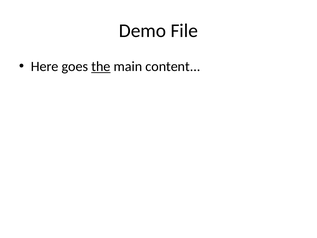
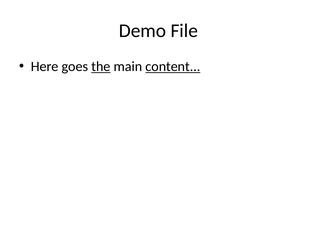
content underline: none -> present (173, 67)
